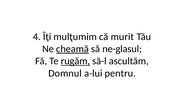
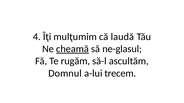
murit: murit -> laudă (122, 37)
rugăm underline: present -> none (75, 61)
pentru: pentru -> trecem (120, 74)
